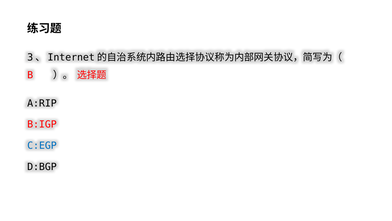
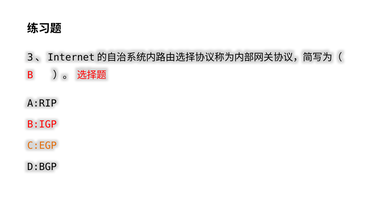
C:EGP colour: blue -> orange (42, 145)
